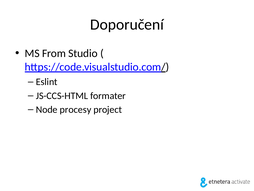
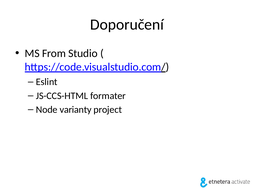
procesy: procesy -> varianty (76, 109)
